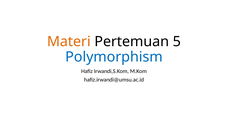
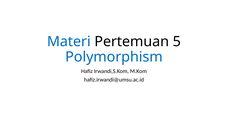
Materi colour: orange -> blue (69, 42)
